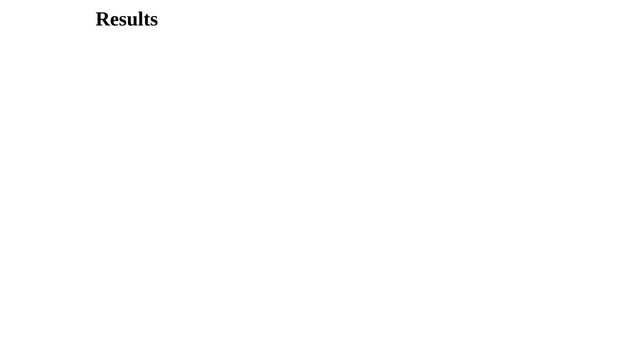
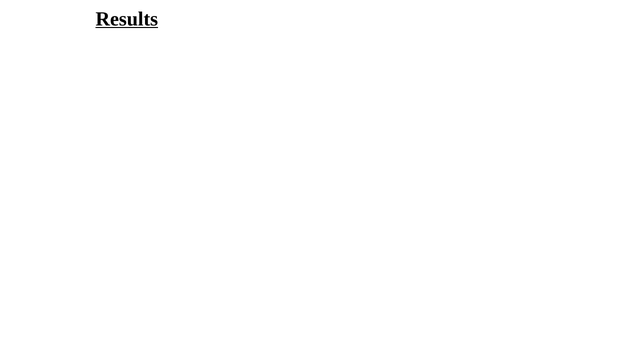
Results underline: none -> present (127, 19)
